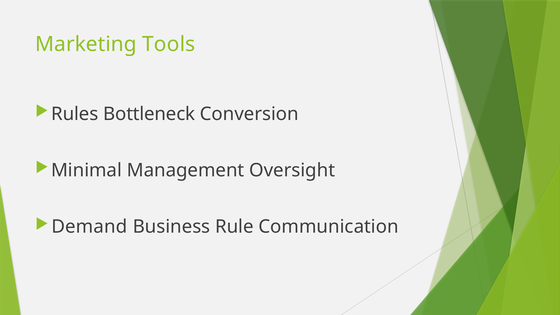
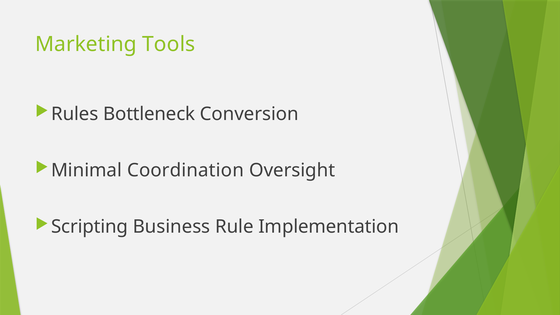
Management: Management -> Coordination (185, 170)
Demand: Demand -> Scripting (90, 227)
Communication: Communication -> Implementation (329, 227)
